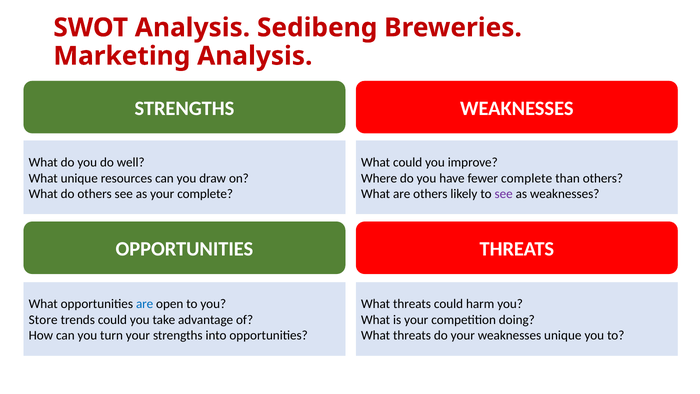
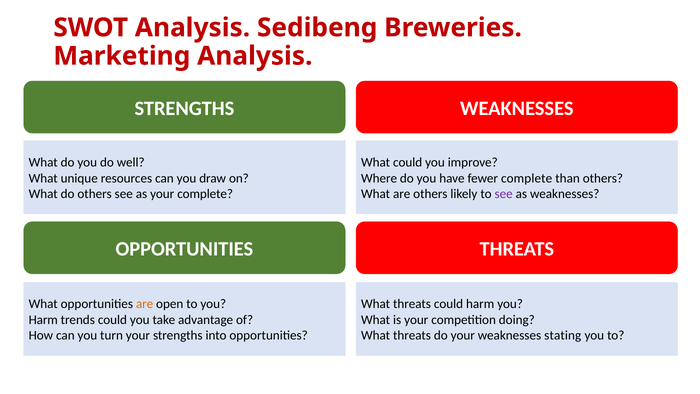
are colour: blue -> orange (145, 304)
Store: Store -> Harm (43, 320)
weaknesses unique: unique -> stating (563, 335)
